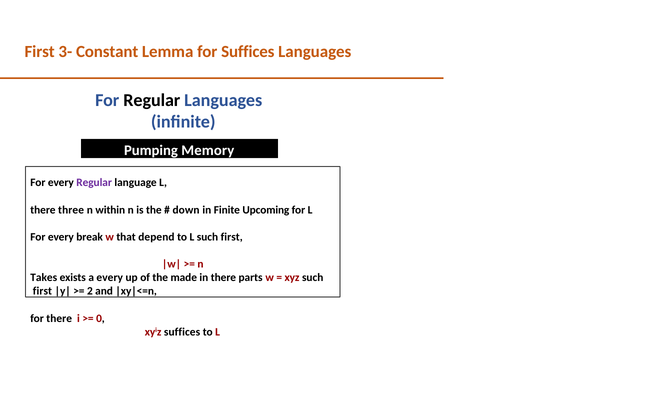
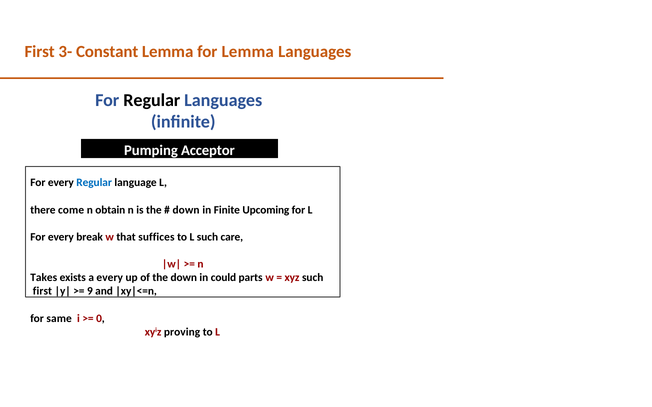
for Suffices: Suffices -> Lemma (248, 52)
Memory: Memory -> Acceptor (208, 150)
Regular colour: purple -> blue (94, 183)
three: three -> come (71, 210)
within: within -> obtain (110, 210)
depend: depend -> suffices (156, 237)
L such first: first -> care (232, 237)
the made: made -> down (184, 278)
in there: there -> could (223, 278)
2: 2 -> 9 (90, 291)
for there: there -> same (59, 319)
xyiz suffices: suffices -> proving (182, 332)
